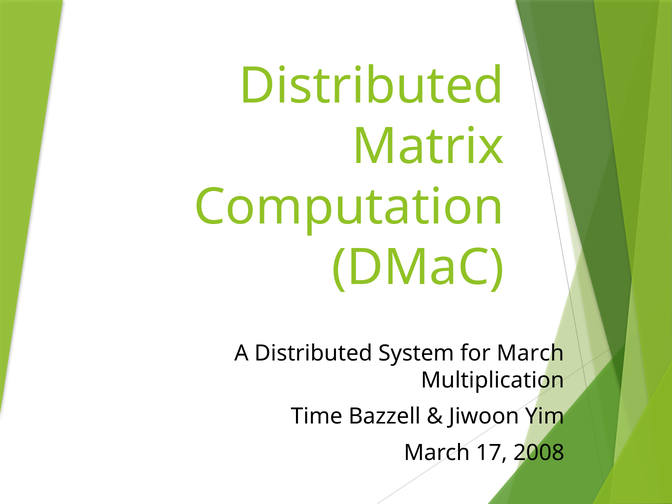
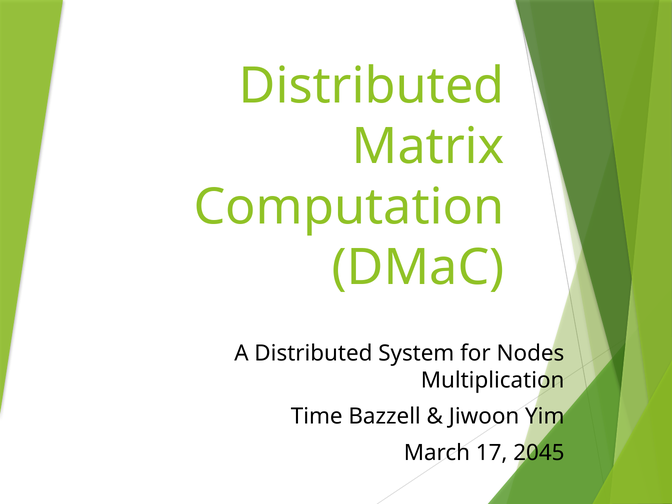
for March: March -> Nodes (530, 353)
2008: 2008 -> 2045 (539, 453)
